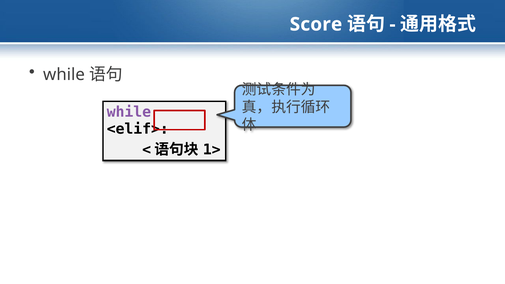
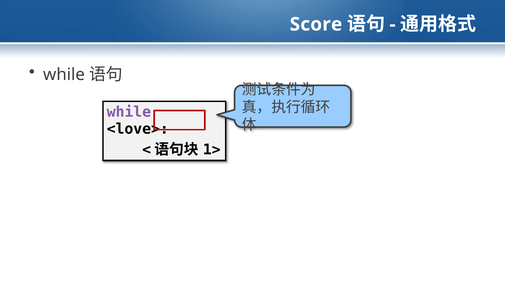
<elif>: <elif> -> <love> (138, 129)
